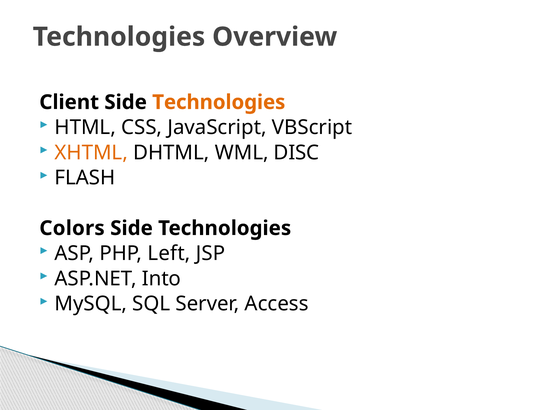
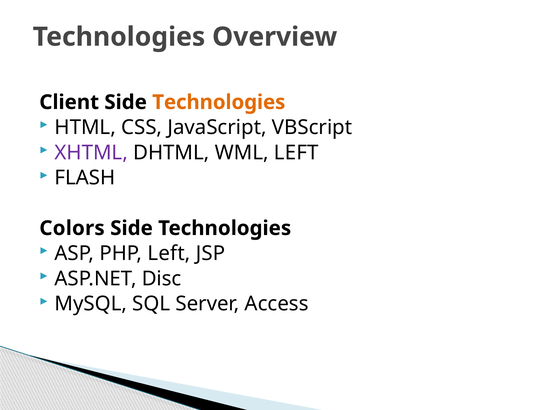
XHTML colour: orange -> purple (91, 152)
WML DISC: DISC -> LEFT (296, 152)
Into: Into -> Disc (162, 278)
